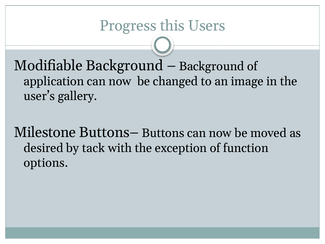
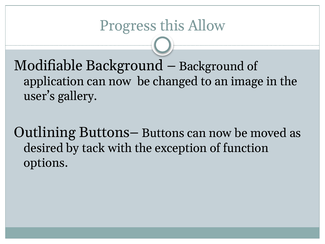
Users: Users -> Allow (207, 26)
Milestone: Milestone -> Outlining (45, 132)
